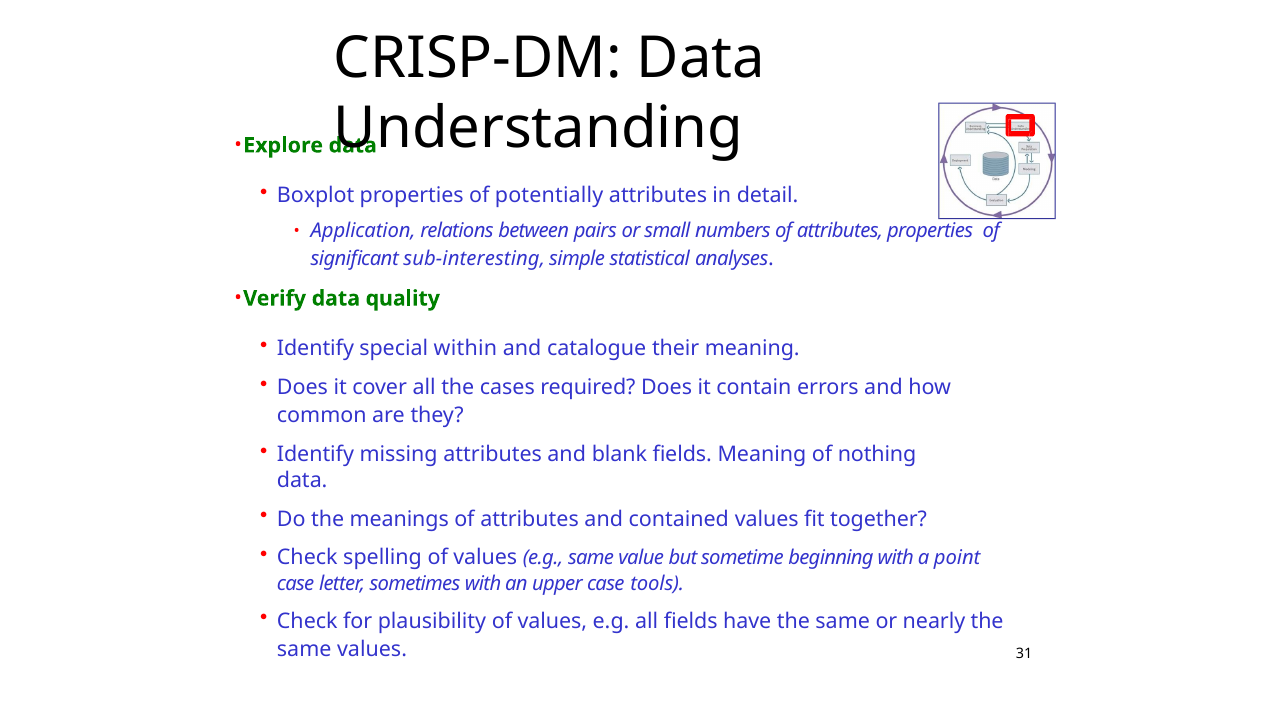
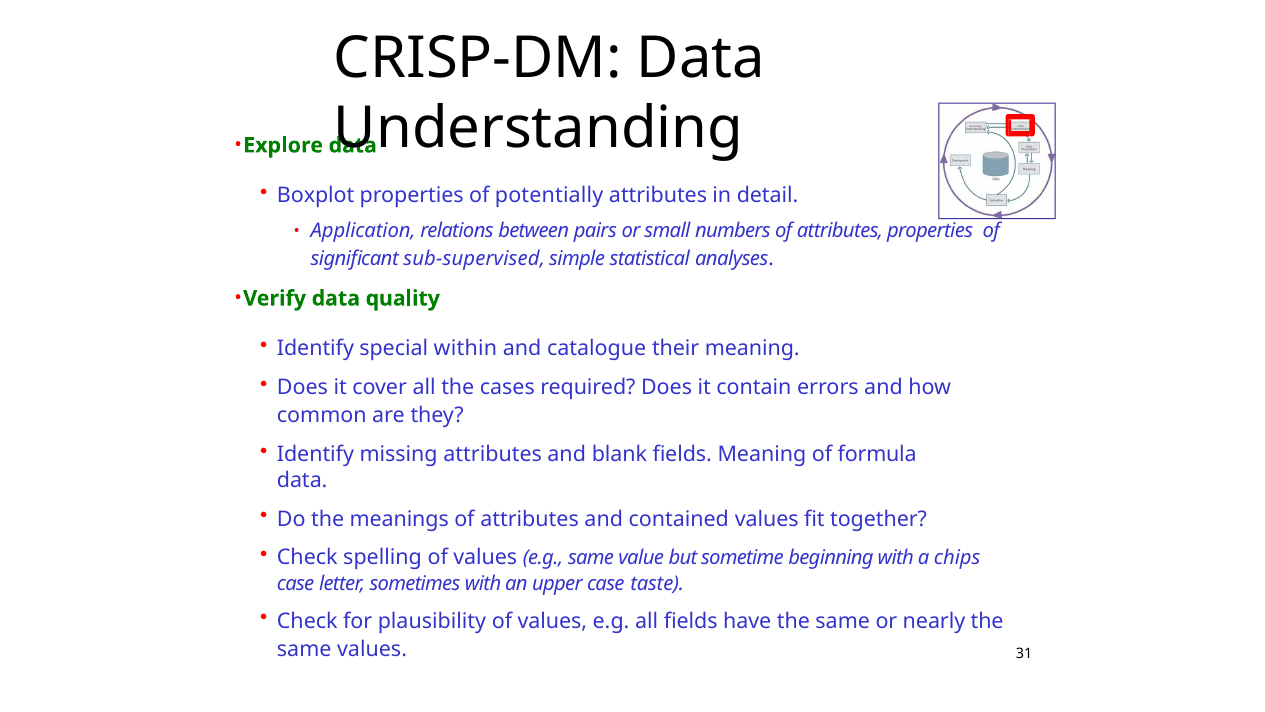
sub-interesting: sub-interesting -> sub-supervised (474, 259)
nothing: nothing -> formula (877, 454)
point: point -> chips (957, 558)
tools: tools -> taste (657, 583)
